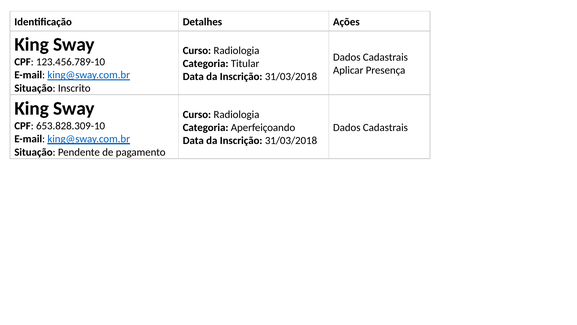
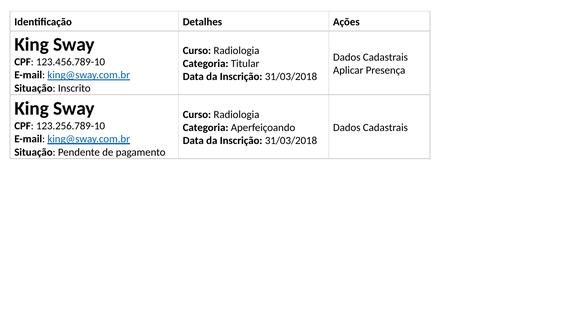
653.828.309-10: 653.828.309-10 -> 123.256.789-10 (71, 126)
